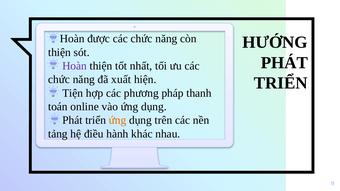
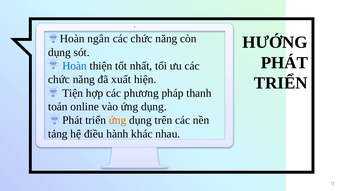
được: được -> ngân (99, 39)
thiện: thiện -> dụng (59, 52)
Hoàn colour: purple -> blue (75, 66)
